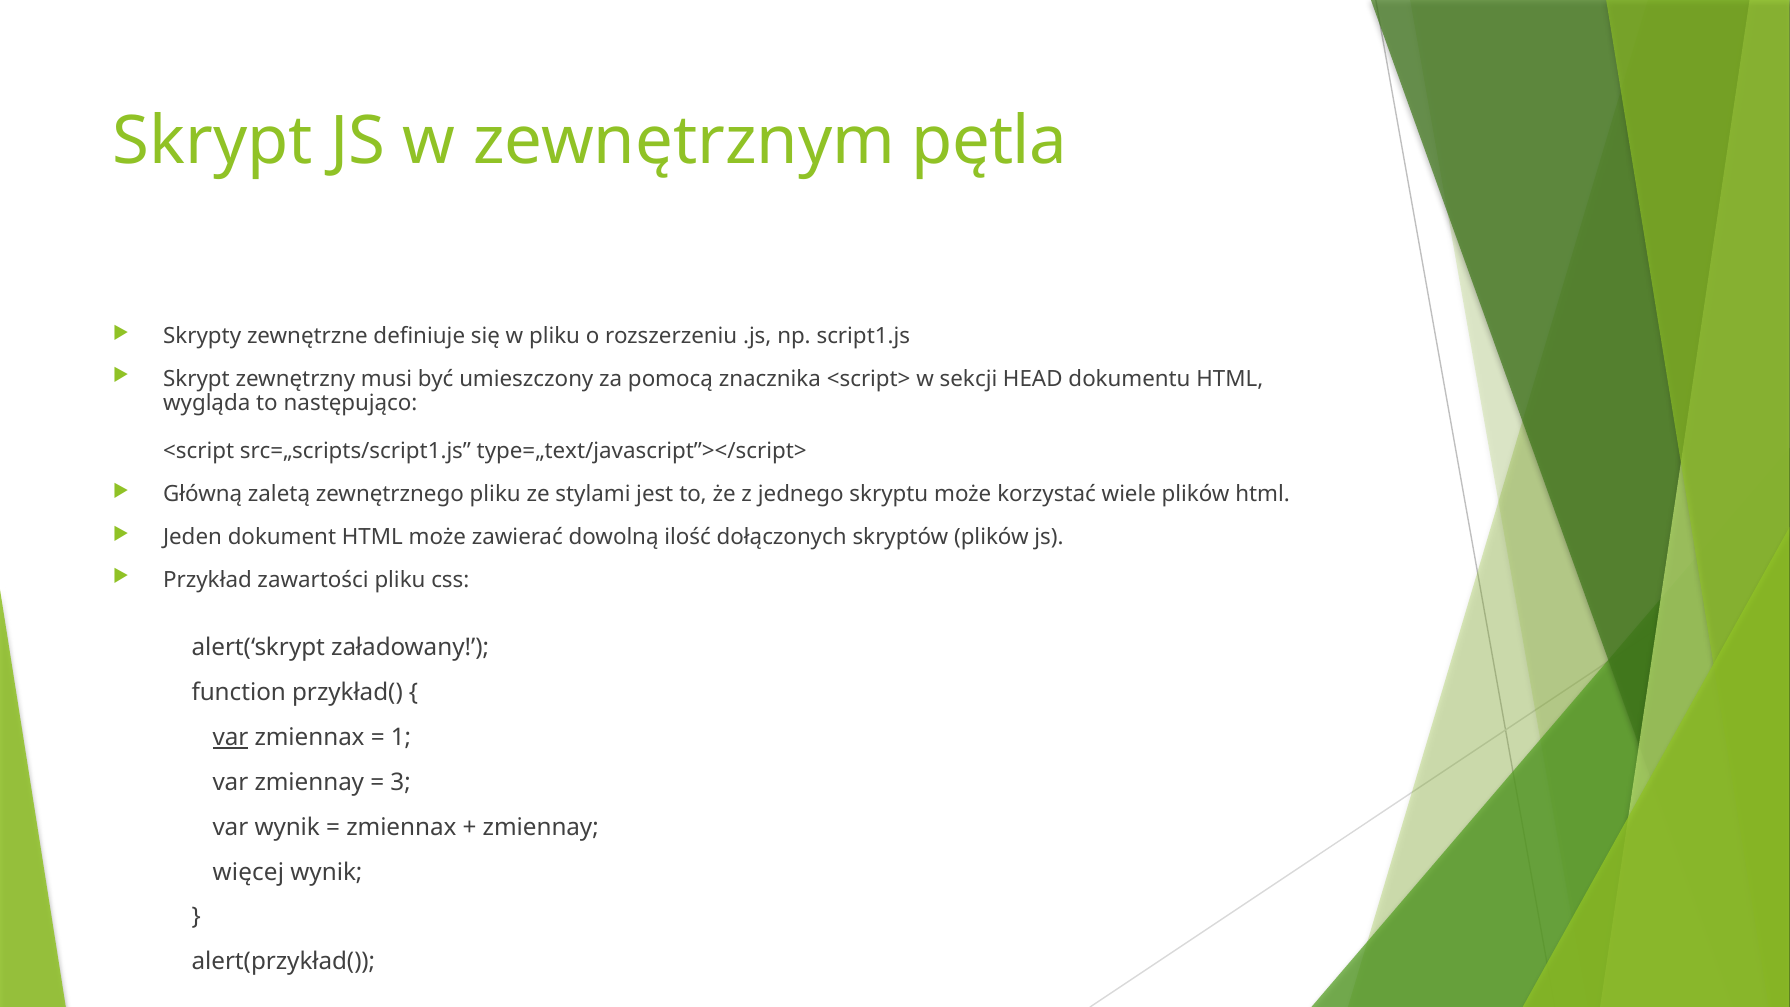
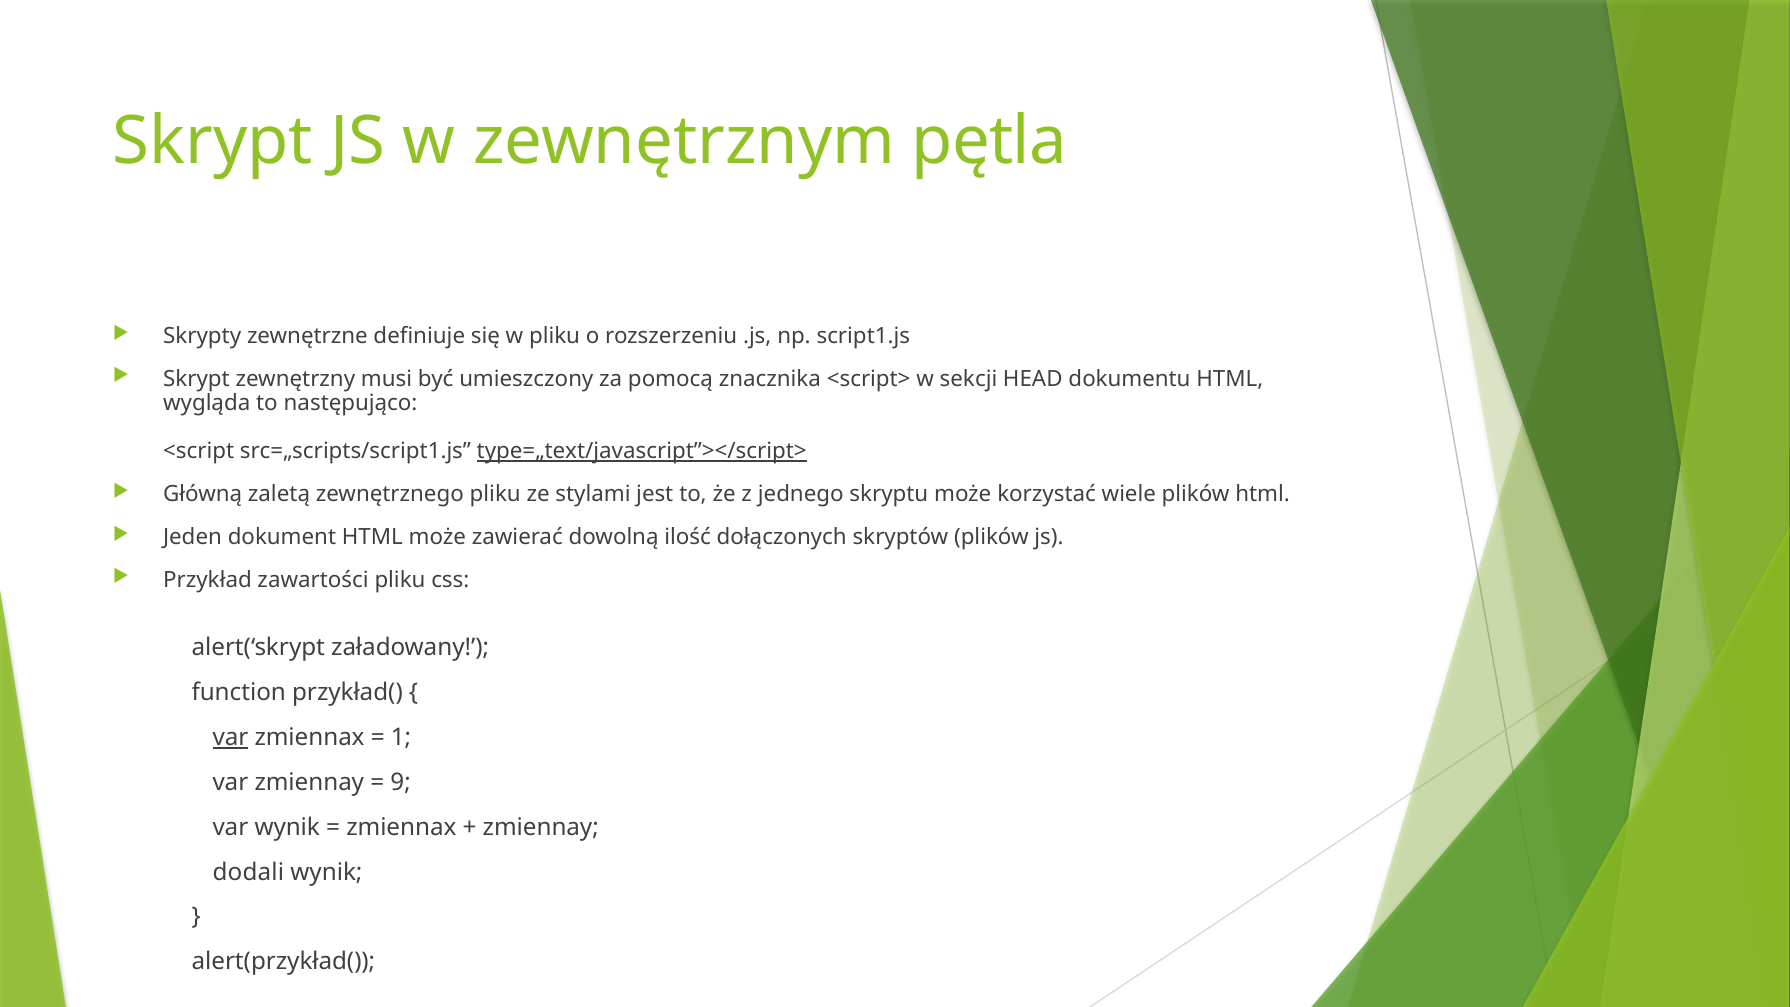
type=„text/javascript”></script> underline: none -> present (642, 451)
3: 3 -> 9 (401, 782)
więcej: więcej -> dodali (248, 872)
